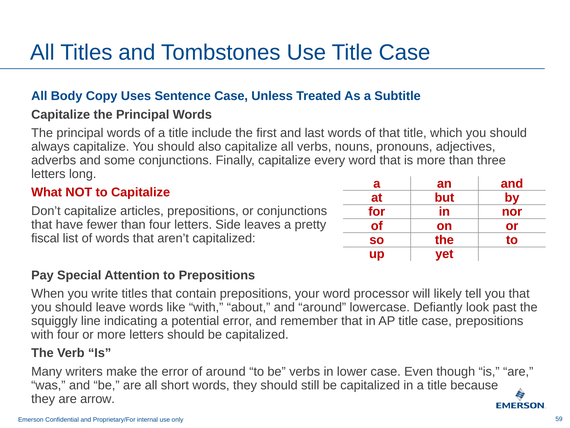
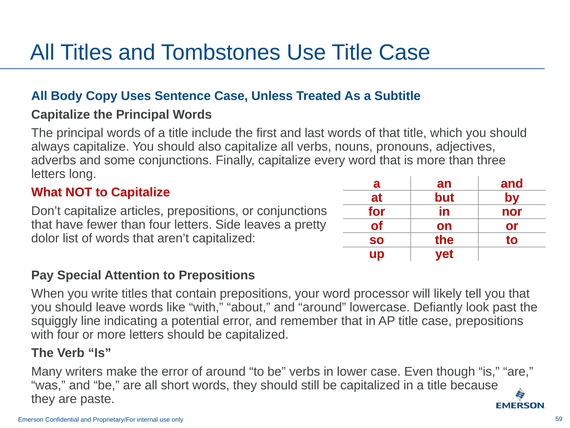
fiscal: fiscal -> dolor (45, 238)
arrow: arrow -> paste (97, 398)
